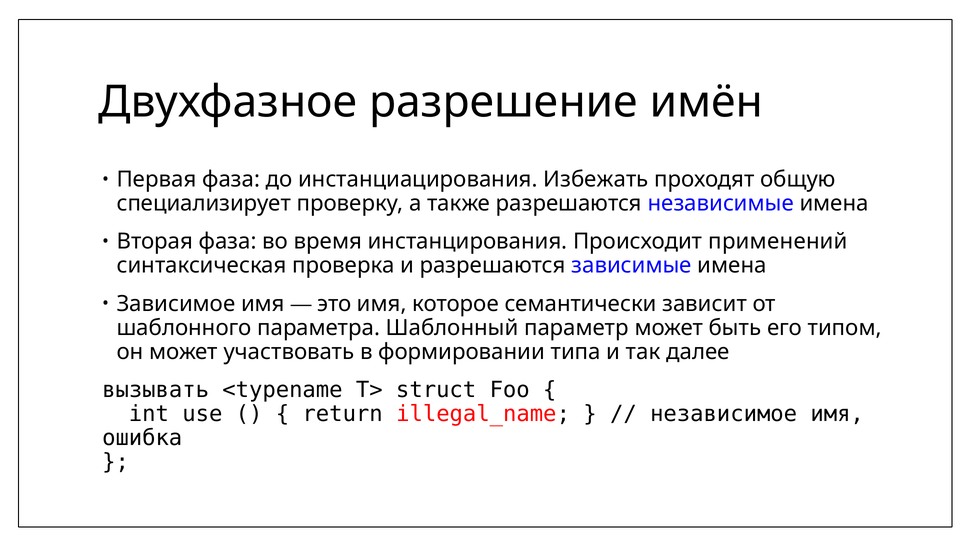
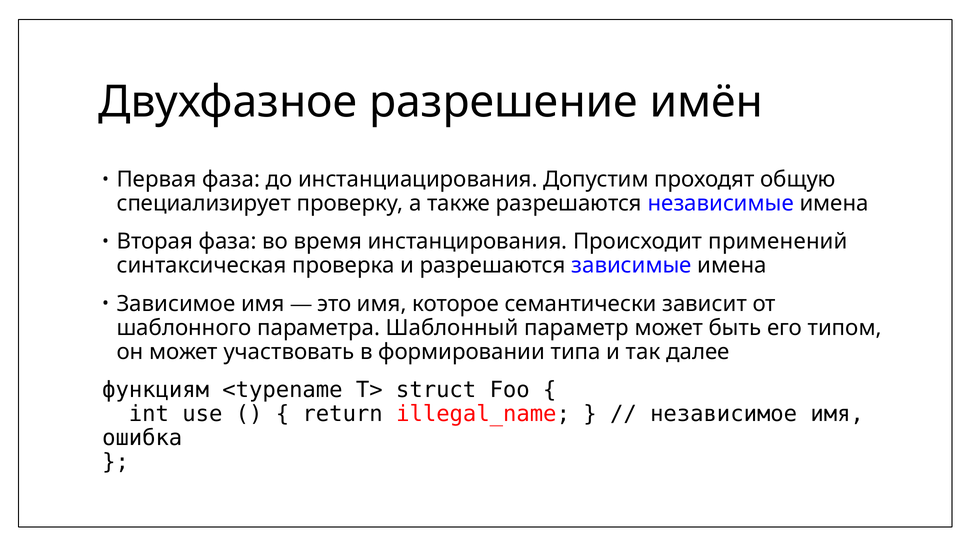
Избежать: Избежать -> Допустим (596, 179)
вызывать: вызывать -> функциям (156, 390)
